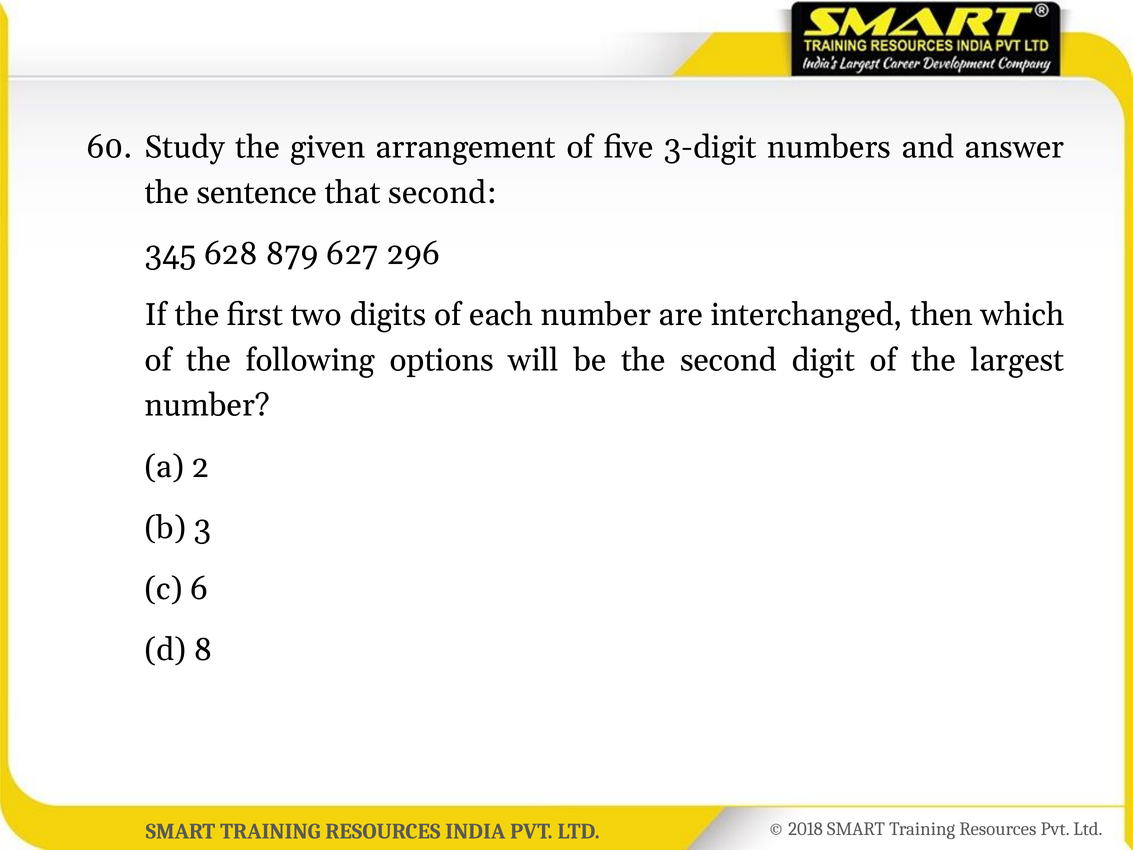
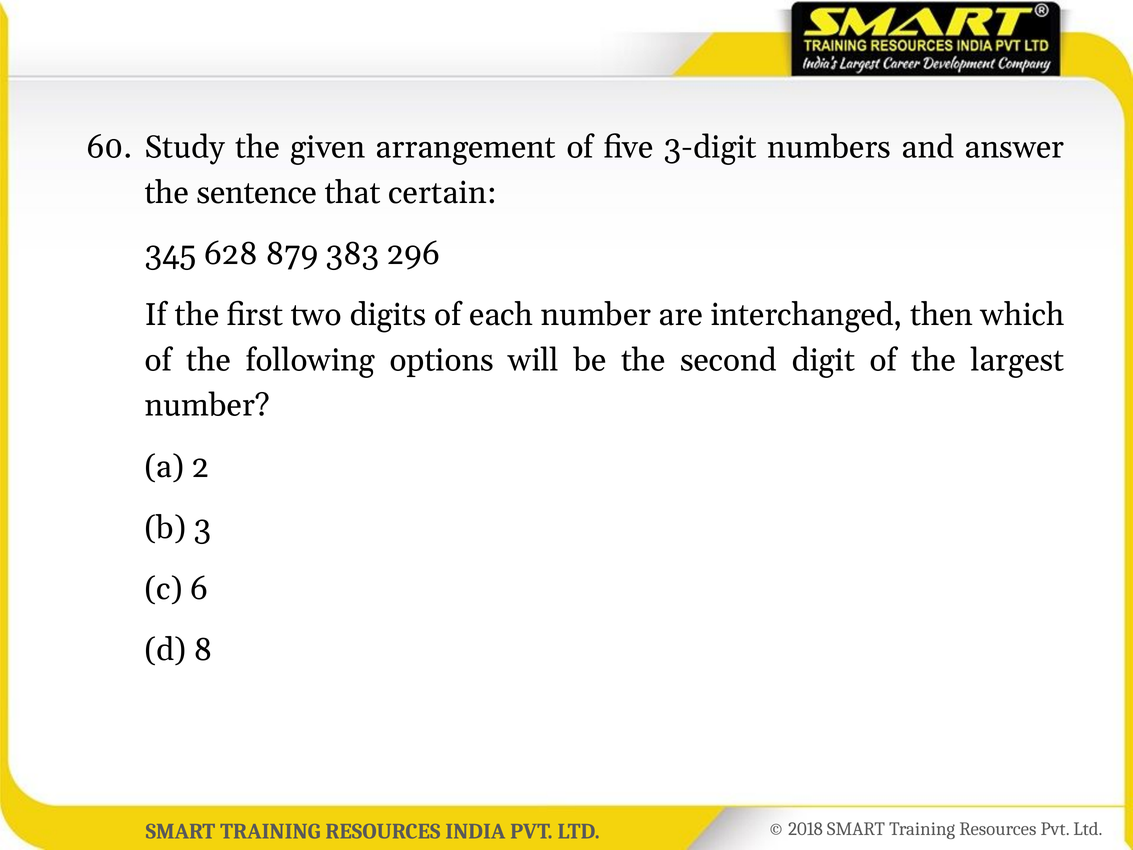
that second: second -> certain (442, 193)
627: 627 -> 383 (353, 254)
